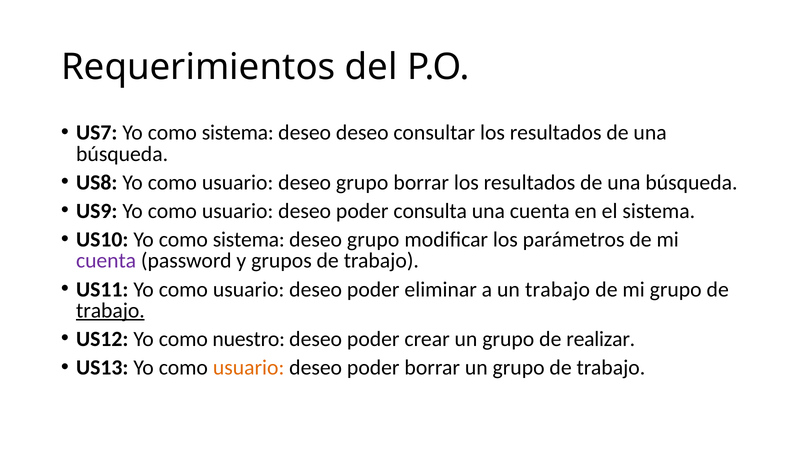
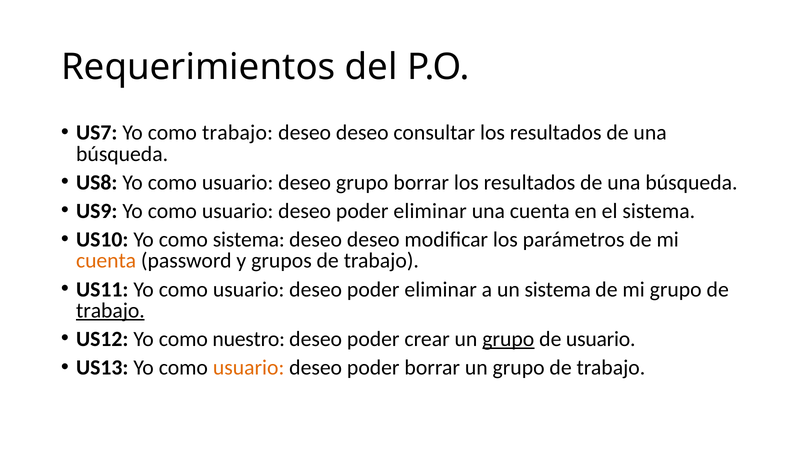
US7 Yo como sistema: sistema -> trabajo (238, 133)
consulta: consulta -> eliminar (430, 211)
grupo: grupo -> deseo (373, 239)
cuenta colour: purple -> orange (106, 261)
un trabajo: trabajo -> sistema (558, 289)
grupo underline: none -> present (508, 339)
de realizar: realizar -> usuario (601, 339)
